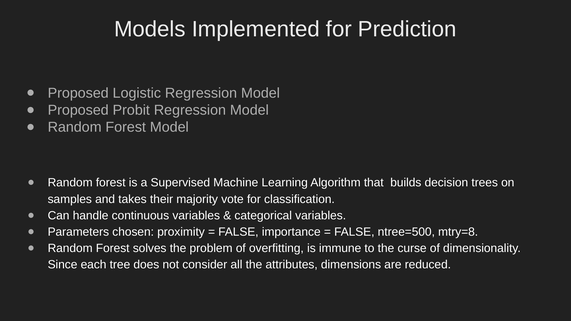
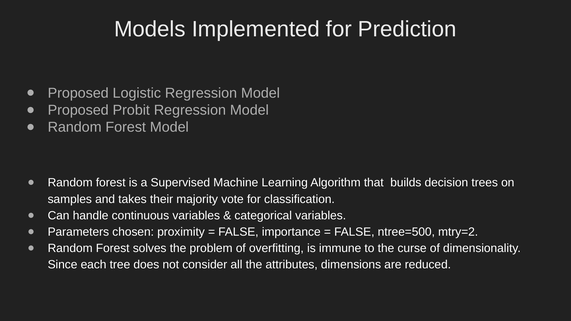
mtry=8: mtry=8 -> mtry=2 (458, 232)
